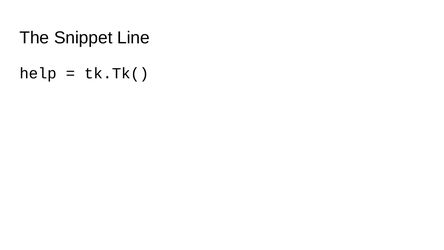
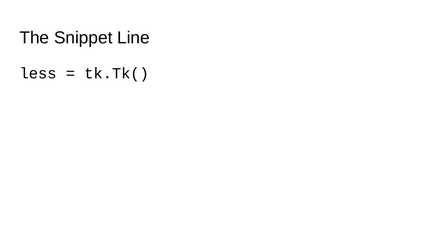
help: help -> less (38, 73)
